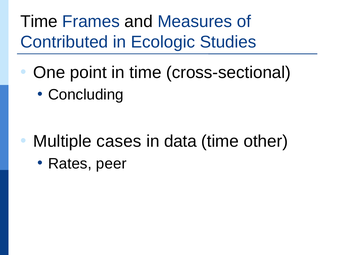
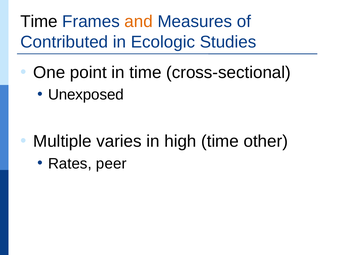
and colour: black -> orange (139, 22)
Concluding: Concluding -> Unexposed (86, 95)
cases: cases -> varies (119, 141)
data: data -> high (180, 141)
